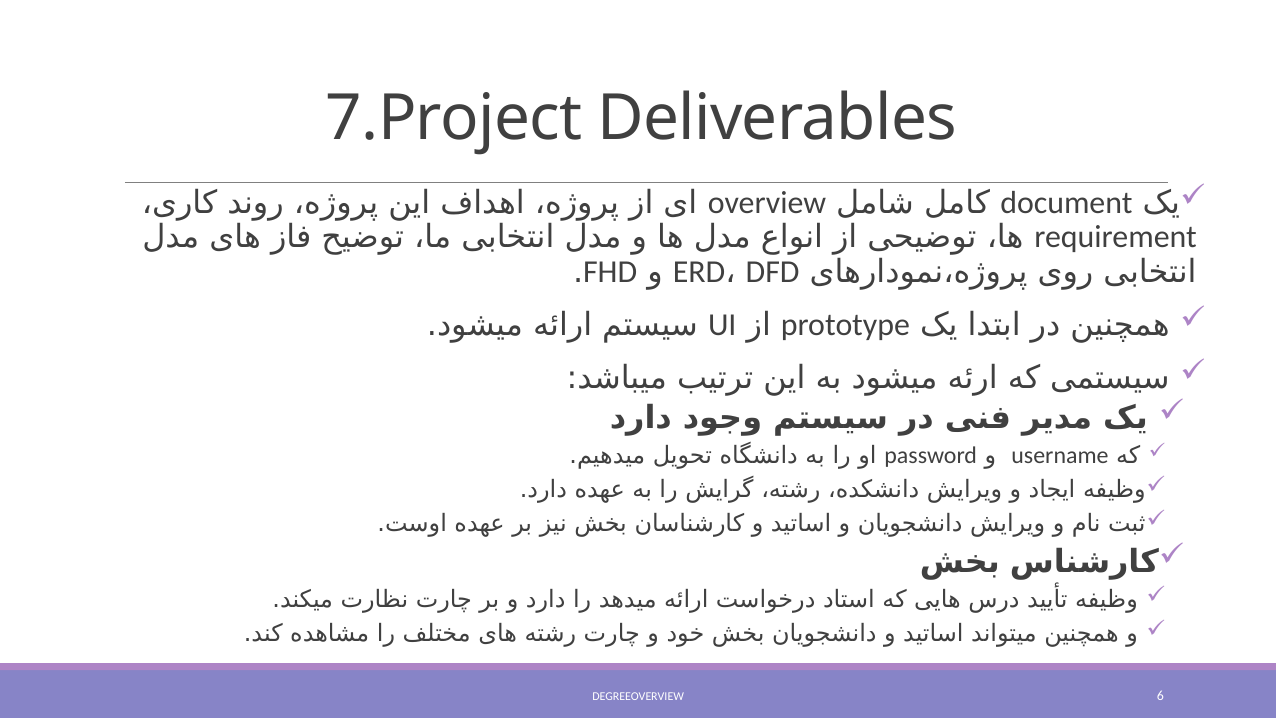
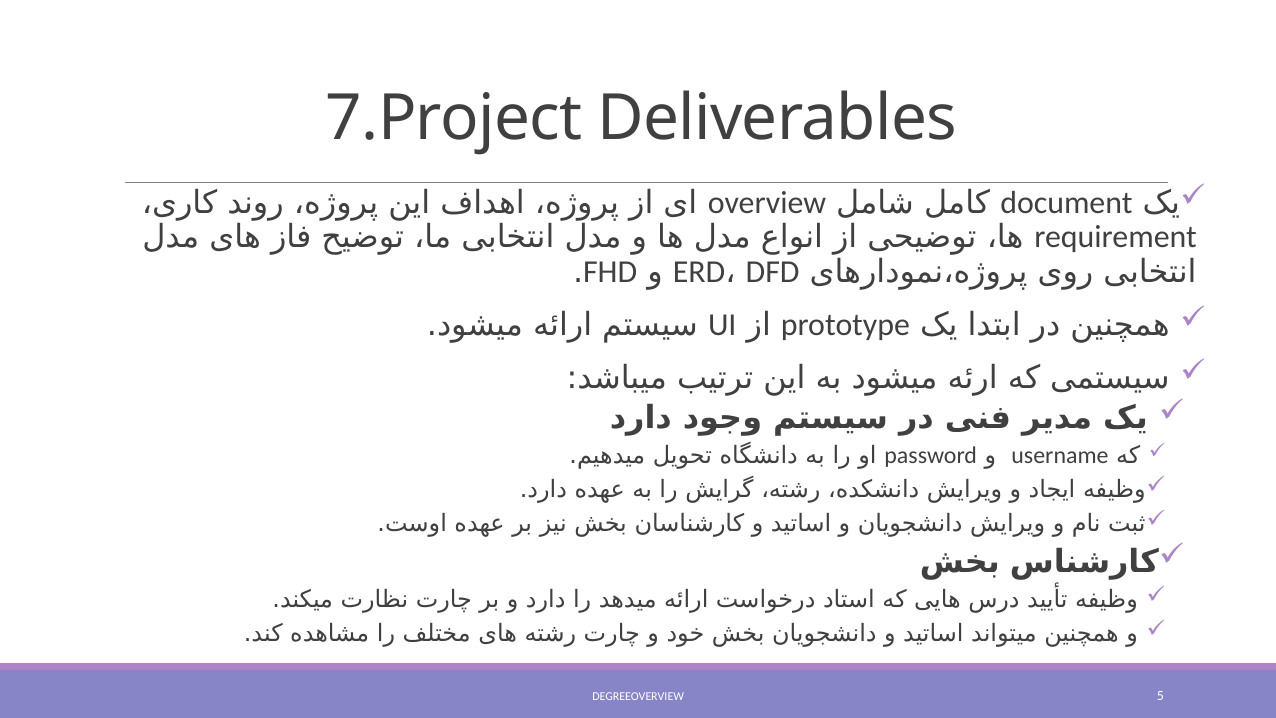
6: 6 -> 5 (1160, 696)
